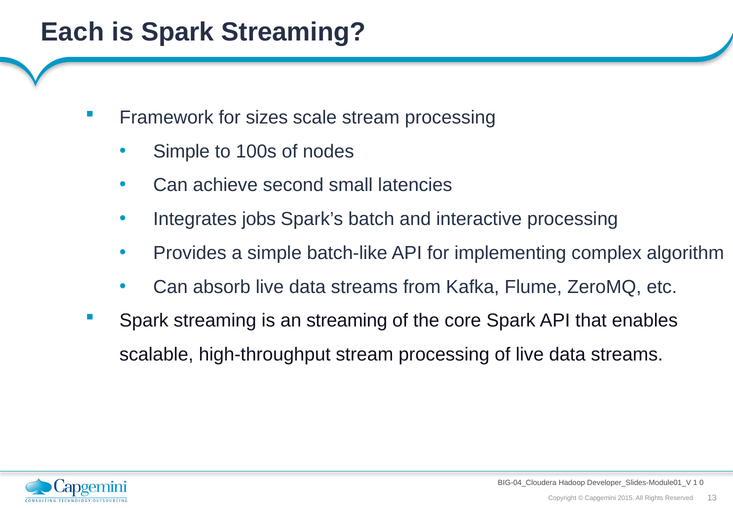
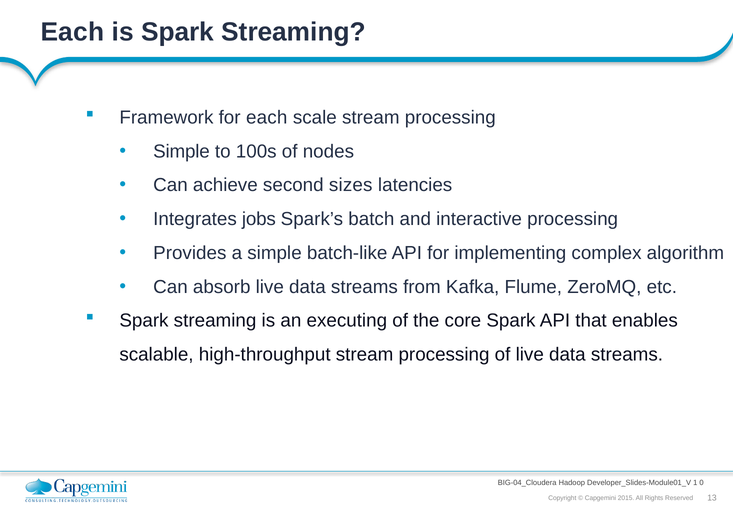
for sizes: sizes -> each (267, 117)
small: small -> sizes (351, 185)
an streaming: streaming -> executing (347, 320)
